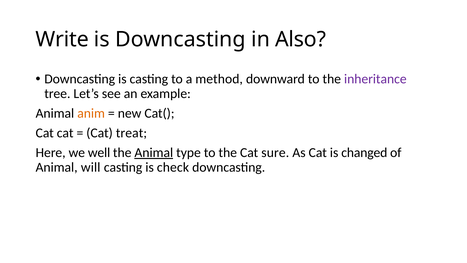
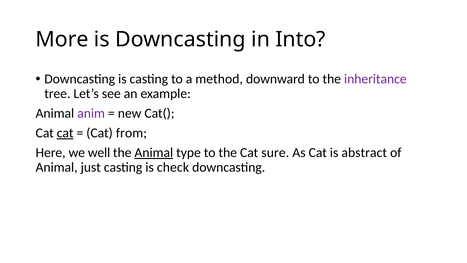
Write: Write -> More (62, 39)
Also: Also -> Into (301, 39)
anim colour: orange -> purple (91, 113)
cat underline: none -> present (65, 133)
treat: treat -> from (131, 133)
changed: changed -> abstract (364, 152)
will: will -> just (91, 167)
